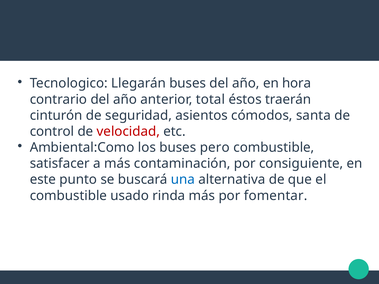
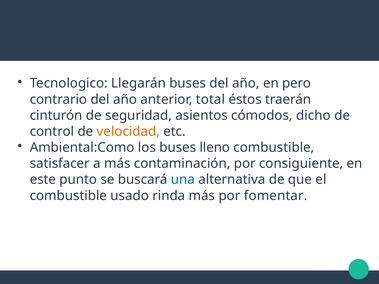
hora: hora -> pero (297, 83)
santa: santa -> dicho (313, 115)
velocidad colour: red -> orange (128, 132)
pero: pero -> lleno (215, 148)
